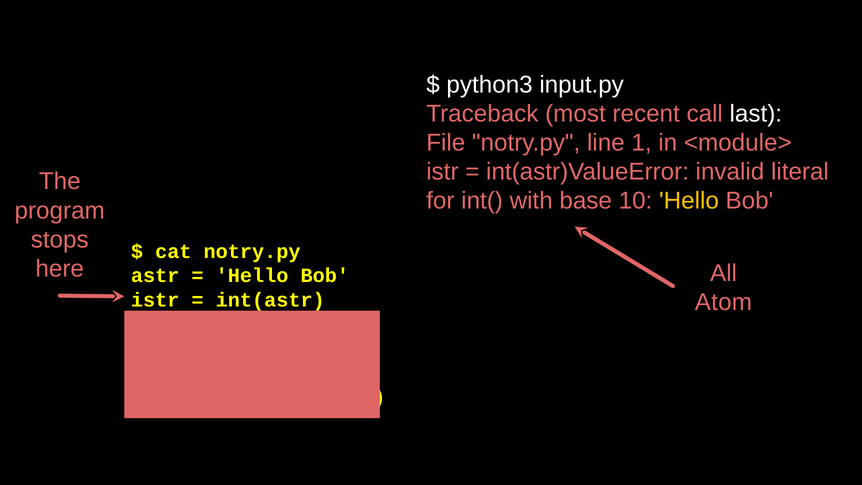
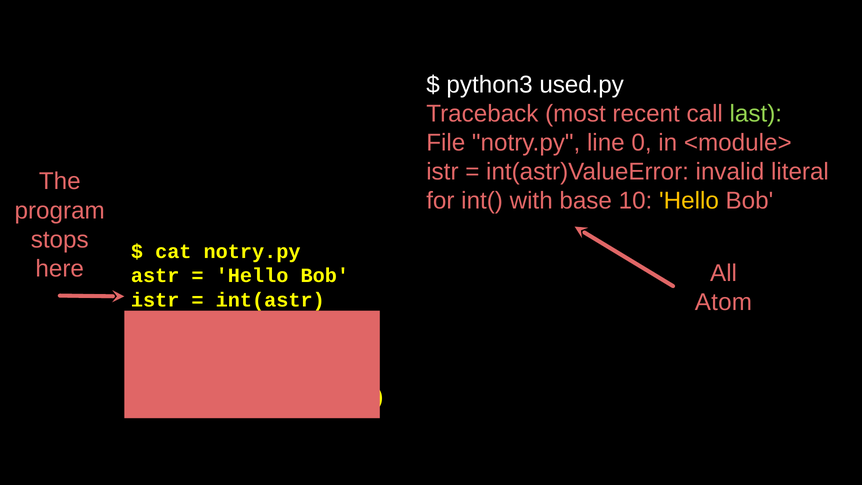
input.py: input.py -> used.py (582, 85)
last colour: white -> light green (756, 114)
1: 1 -> 0 (642, 143)
